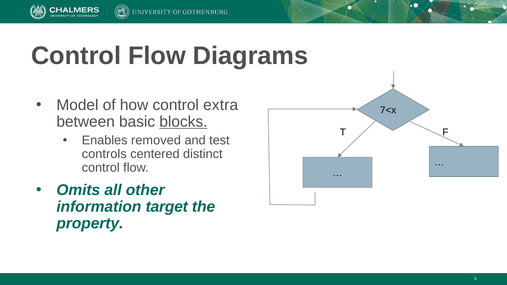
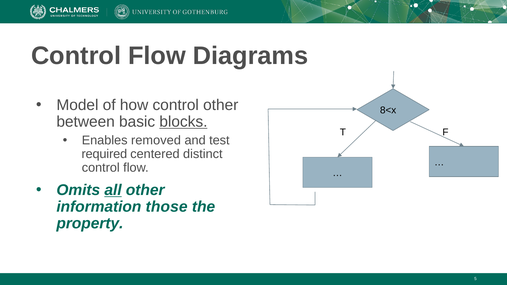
control extra: extra -> other (221, 105)
7<x: 7<x -> 8<x (388, 110)
controls: controls -> required (104, 154)
all underline: none -> present (113, 190)
target: target -> those (167, 207)
